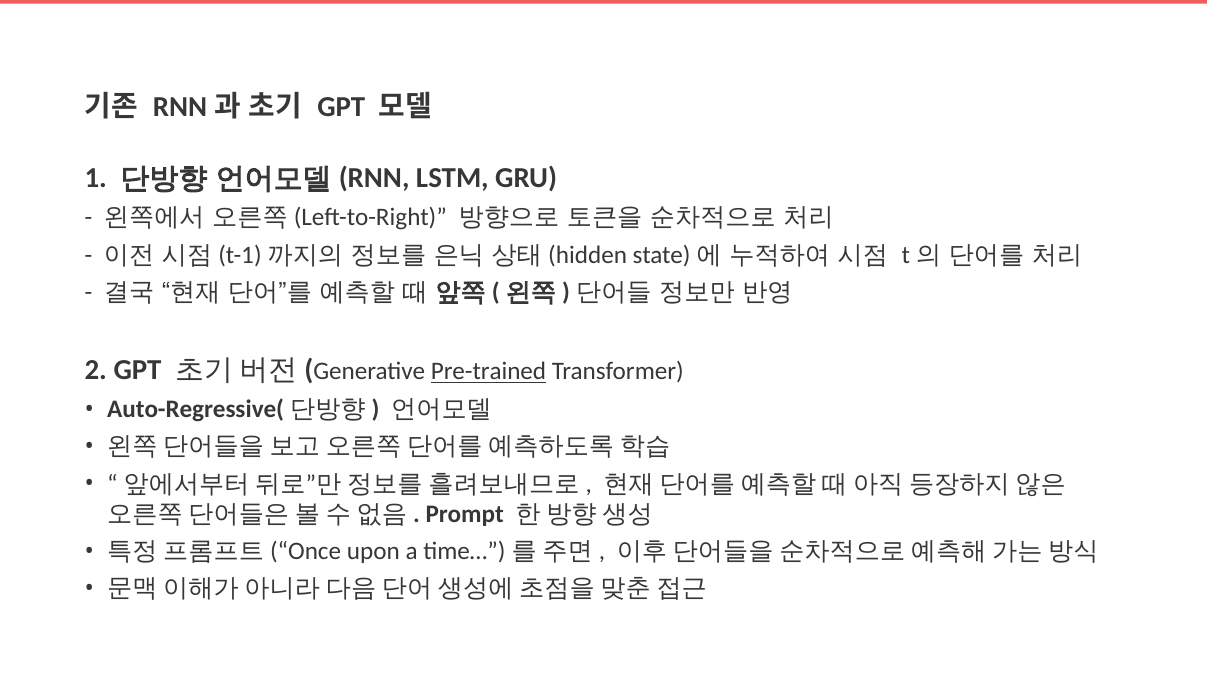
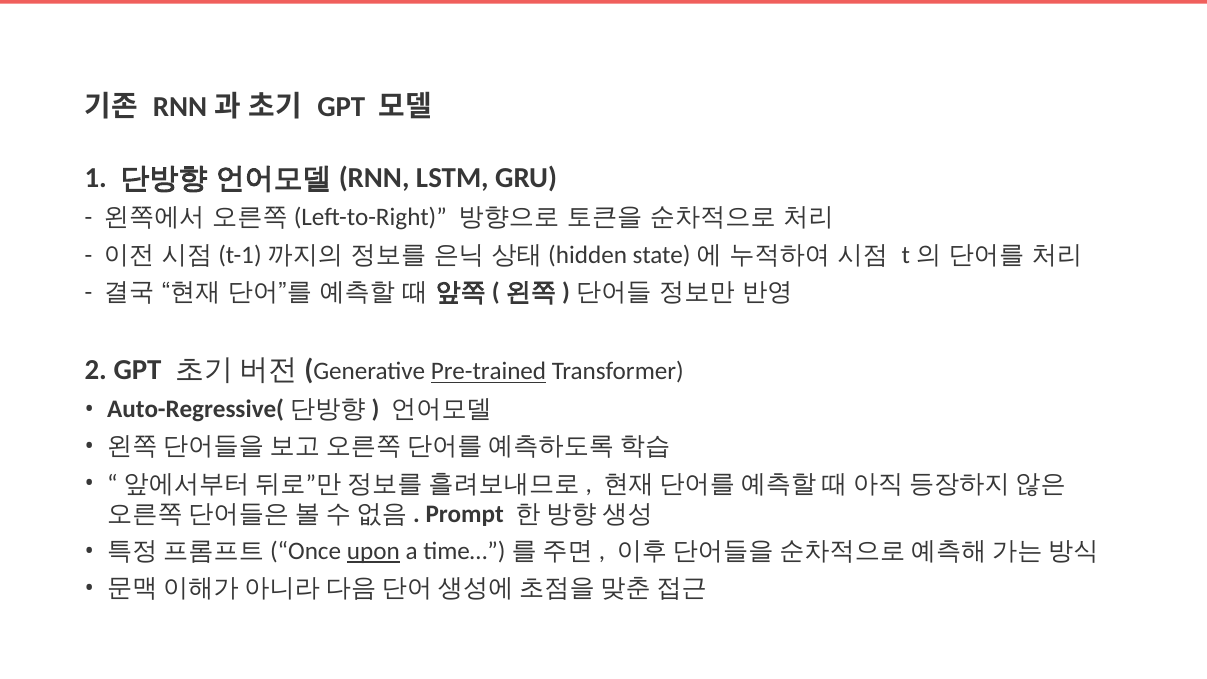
upon underline: none -> present (373, 551)
